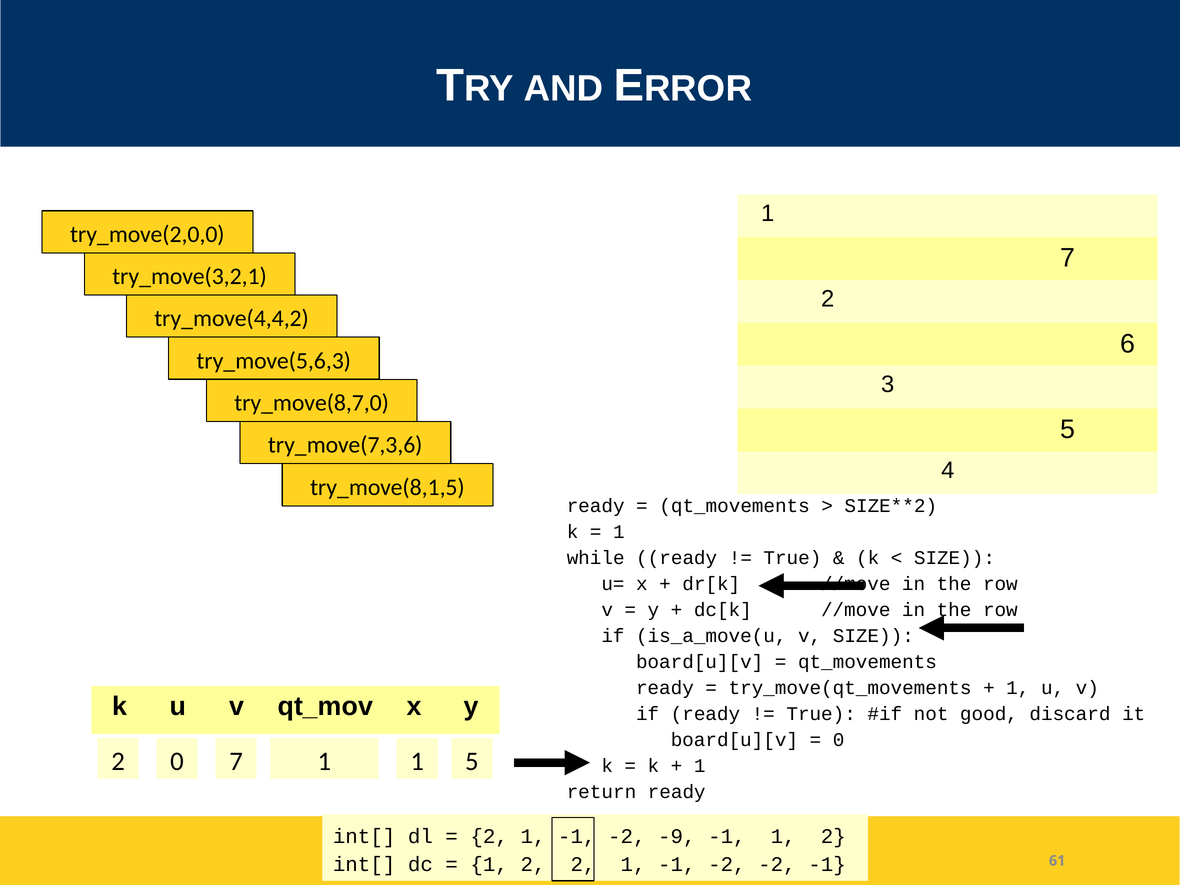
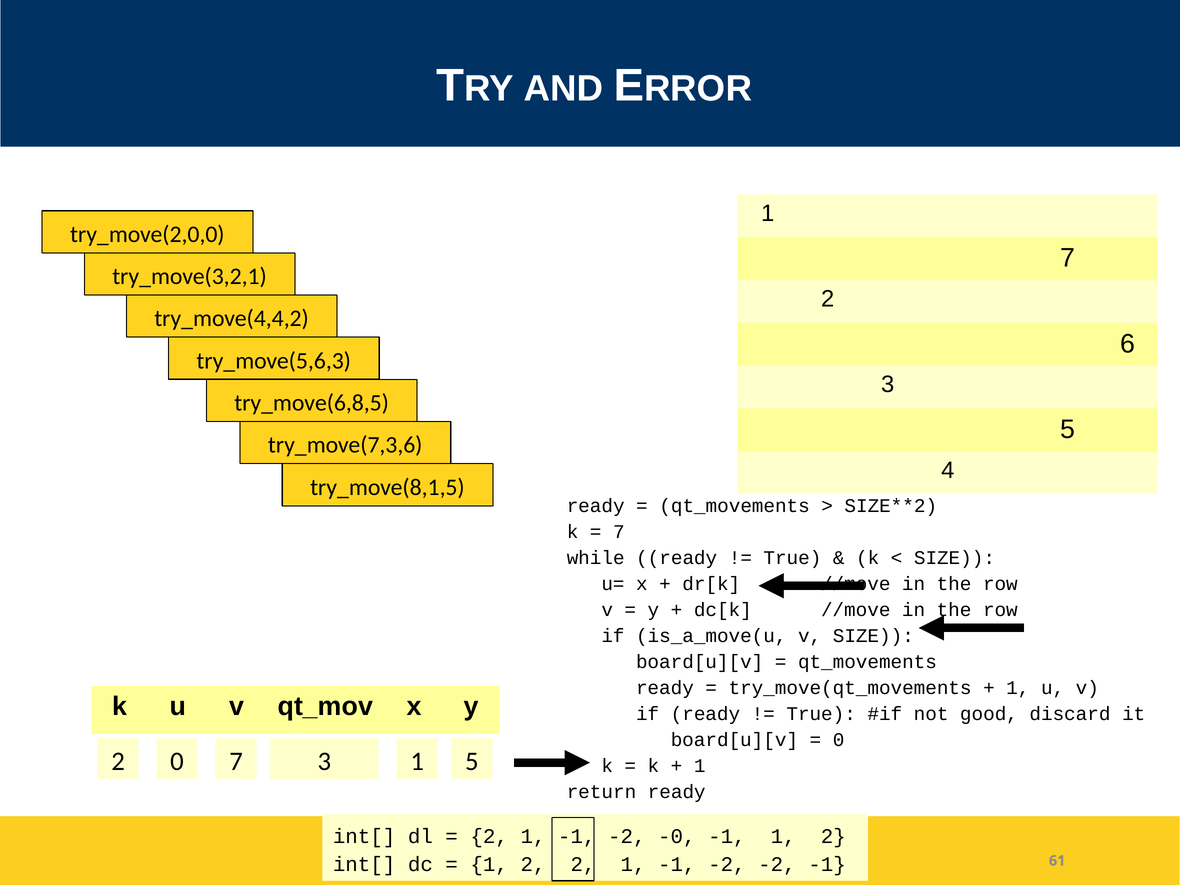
try_move(8,7,0: try_move(8,7,0 -> try_move(6,8,5 (312, 403)
1: 1 -> 7 (619, 532)
1: 1 -> 3 (324, 761)
-9: -9 -> -0 (677, 836)
